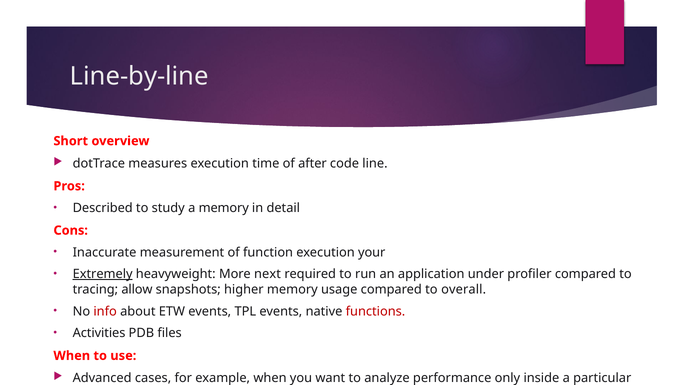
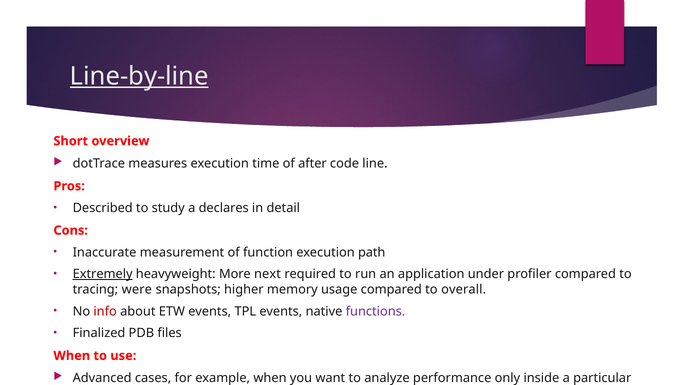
Line-by-line underline: none -> present (139, 76)
a memory: memory -> declares (224, 208)
your: your -> path (372, 252)
allow: allow -> were (137, 289)
functions colour: red -> purple (375, 311)
Activities: Activities -> Finalized (99, 333)
